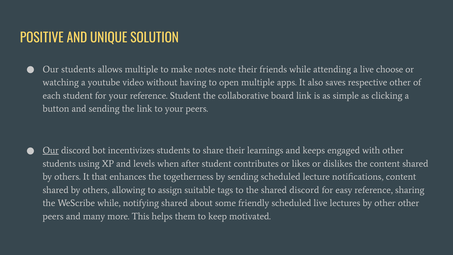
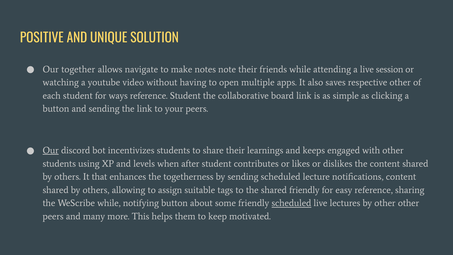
Our students: students -> together (78, 69)
allows multiple: multiple -> navigate (141, 69)
choose: choose -> session (390, 69)
for your: your -> ways (118, 96)
shared discord: discord -> friendly (304, 190)
notifying shared: shared -> button (174, 203)
scheduled underline: none -> present (291, 203)
